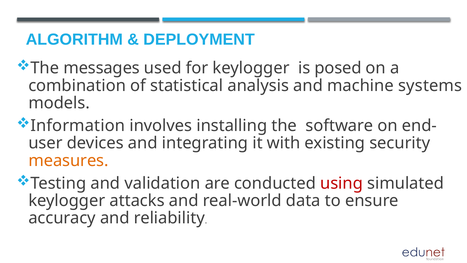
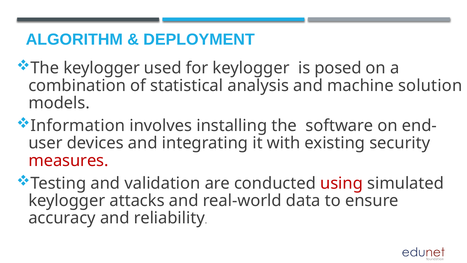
The messages: messages -> keylogger (102, 68)
systems: systems -> solution (430, 85)
measures colour: orange -> red (68, 160)
